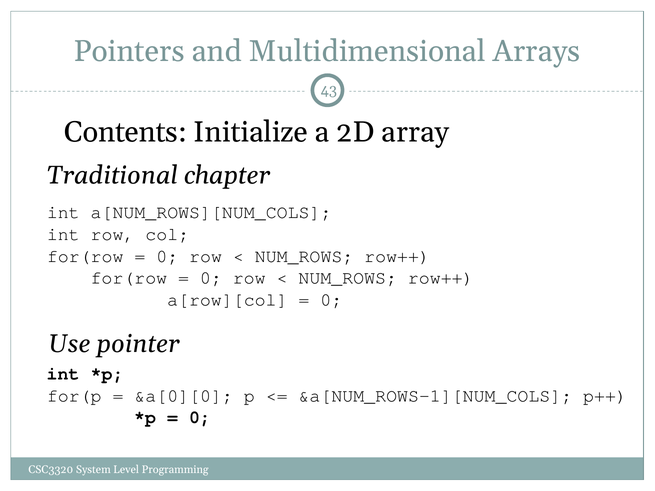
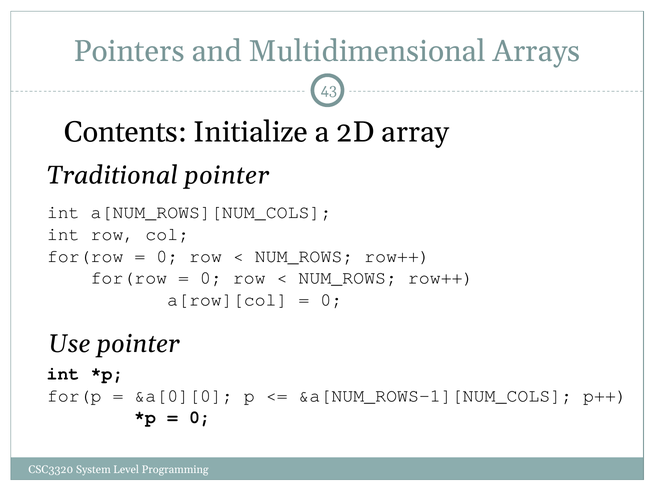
Traditional chapter: chapter -> pointer (227, 176)
